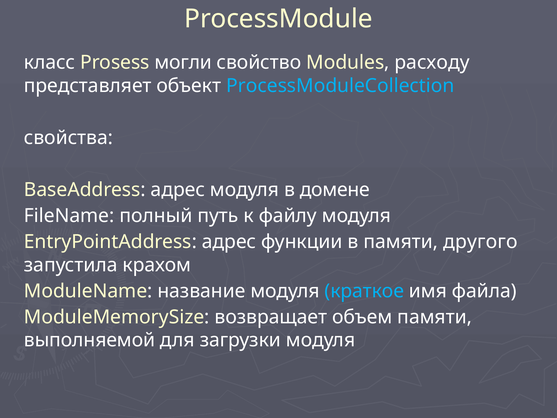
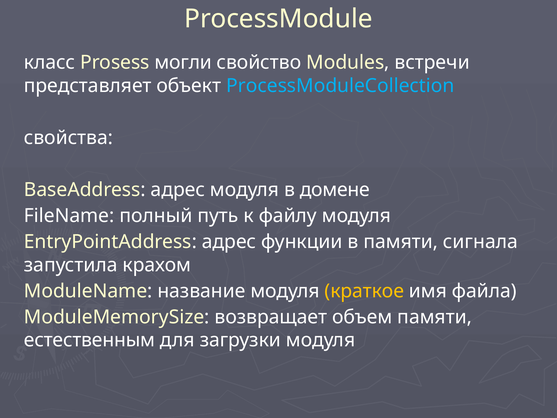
расходу: расходу -> встречи (432, 63)
другого: другого -> сигнала (480, 242)
краткое colour: light blue -> yellow (364, 291)
выполняемой: выполняемой -> естественным (90, 340)
